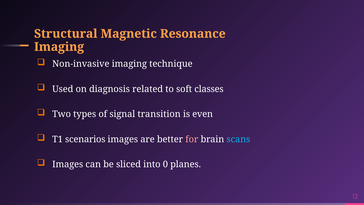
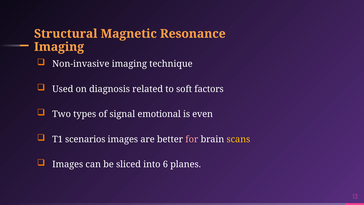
classes: classes -> factors (209, 89)
transition: transition -> emotional (159, 114)
scans colour: light blue -> yellow (238, 139)
0: 0 -> 6 (165, 164)
